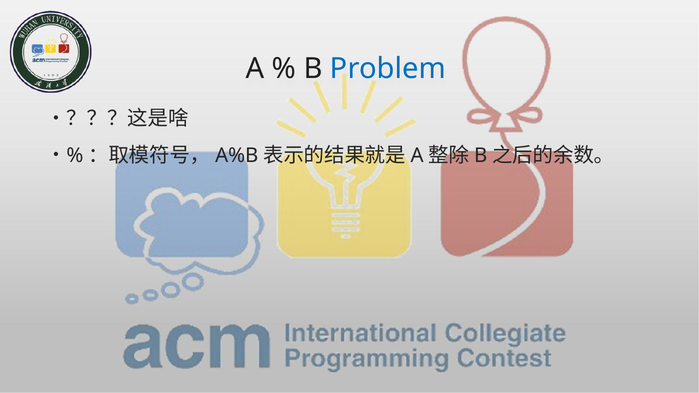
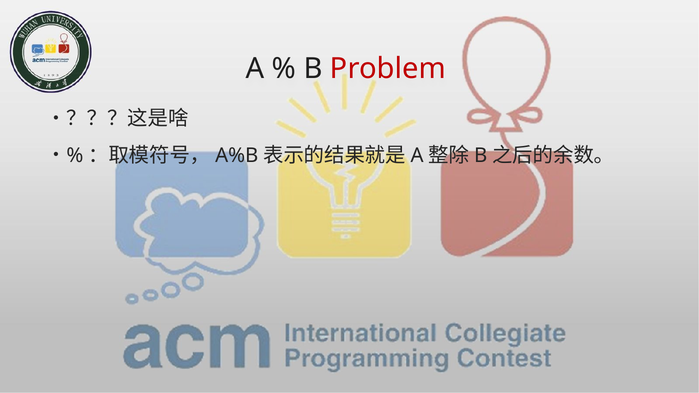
Problem colour: blue -> red (388, 69)
